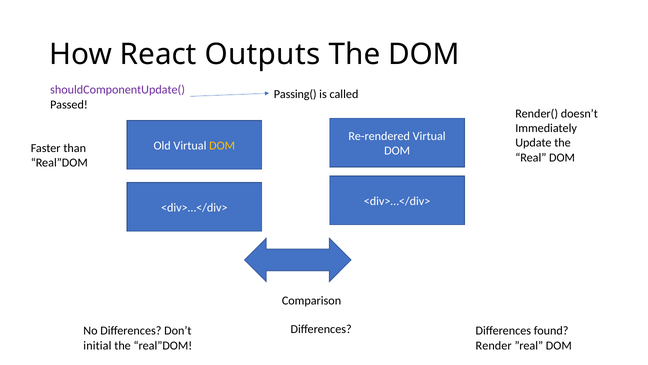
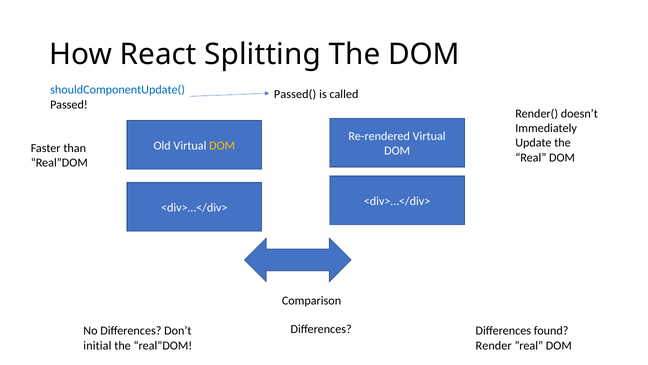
Outputs: Outputs -> Splitting (263, 54)
shouldComponentUpdate( colour: purple -> blue (118, 90)
Passing(: Passing( -> Passed( (295, 94)
